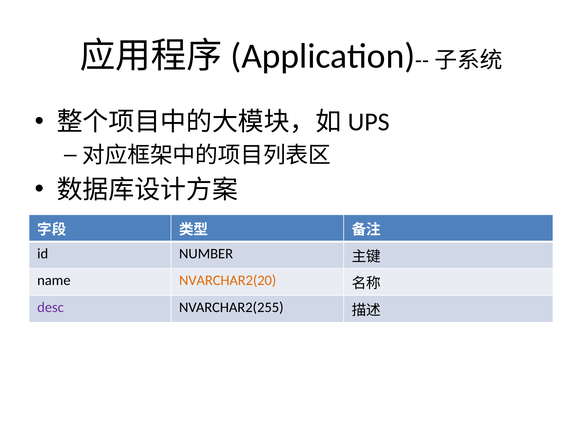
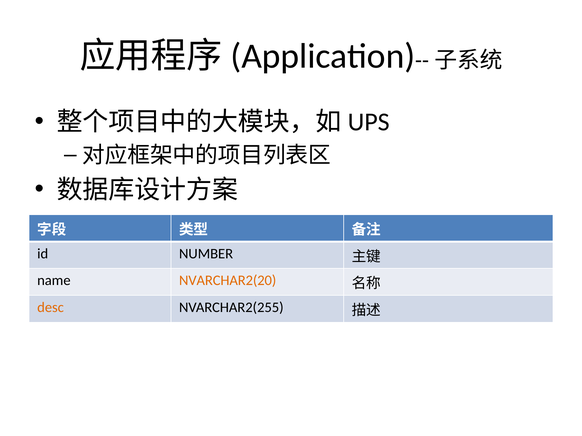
desc colour: purple -> orange (51, 308)
